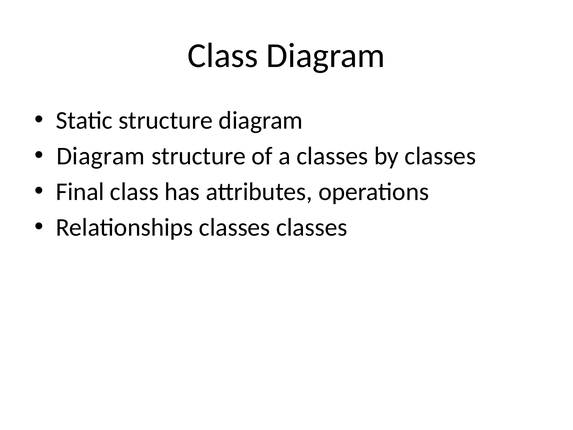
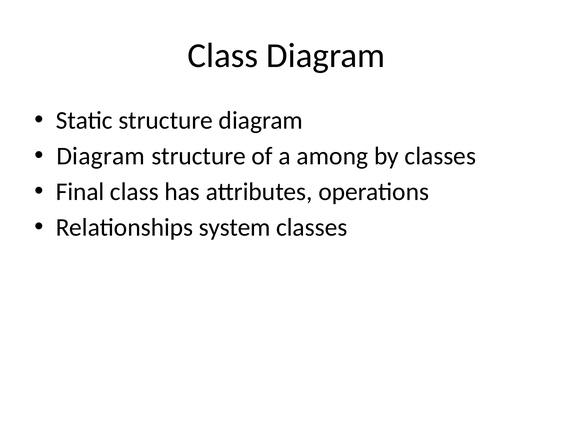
a classes: classes -> among (332, 156)
Relationships classes: classes -> system (235, 227)
